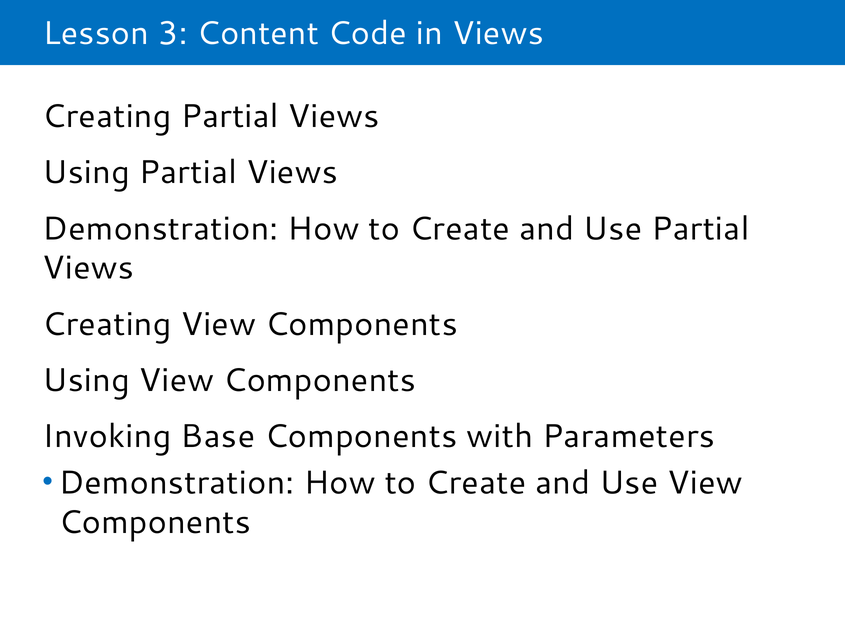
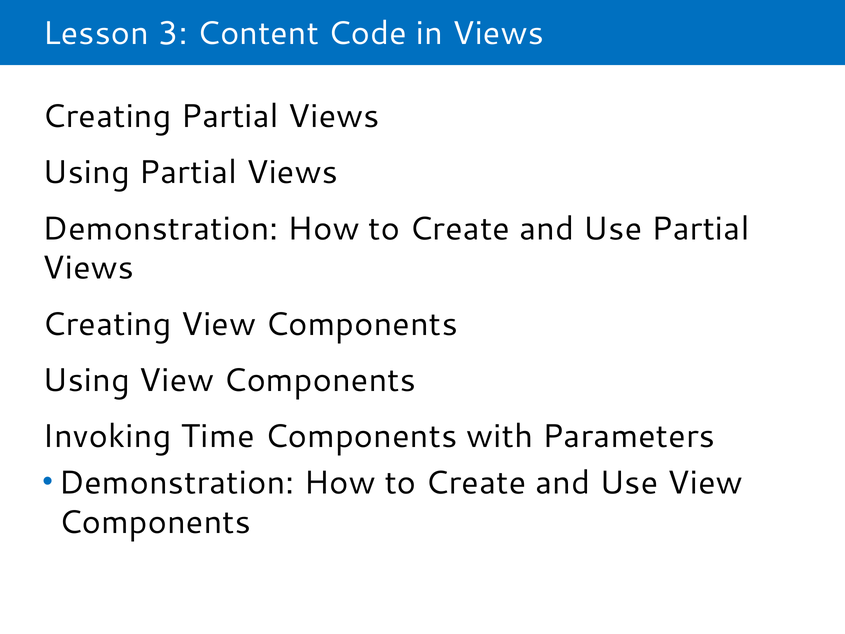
Base: Base -> Time (218, 436)
